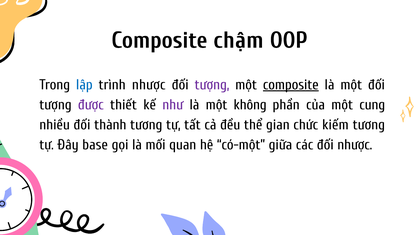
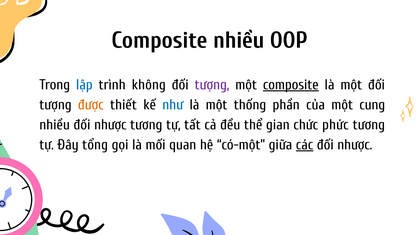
Composite chậm: chậm -> nhiều (239, 40)
trình nhược: nhược -> không (149, 85)
được colour: purple -> orange (91, 105)
như colour: purple -> blue (173, 105)
không: không -> thống (250, 105)
nhiều đối thành: thành -> nhược (110, 125)
kiếm: kiếm -> phức (335, 125)
base: base -> tổng (95, 145)
các underline: none -> present (305, 145)
